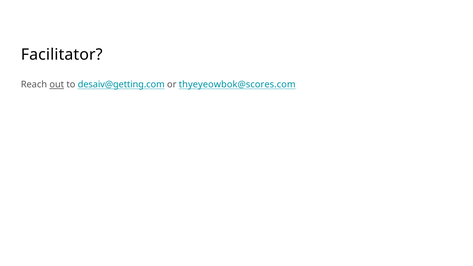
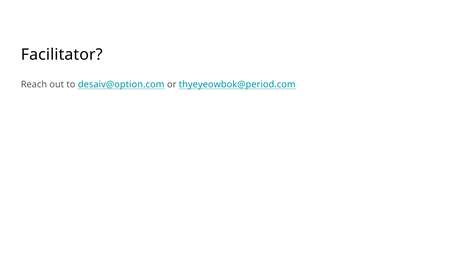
out underline: present -> none (57, 85)
desaiv@getting.com: desaiv@getting.com -> desaiv@option.com (121, 85)
thyeyeowbok@scores.com: thyeyeowbok@scores.com -> thyeyeowbok@period.com (237, 85)
